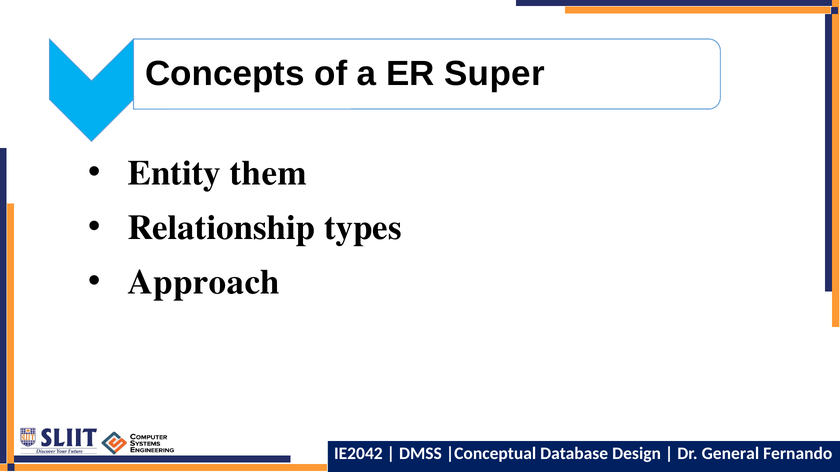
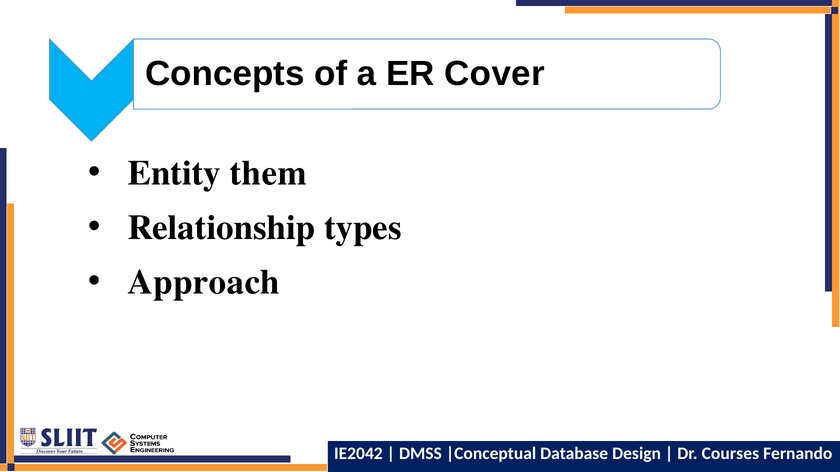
Super: Super -> Cover (495, 74)
General: General -> Courses (730, 454)
